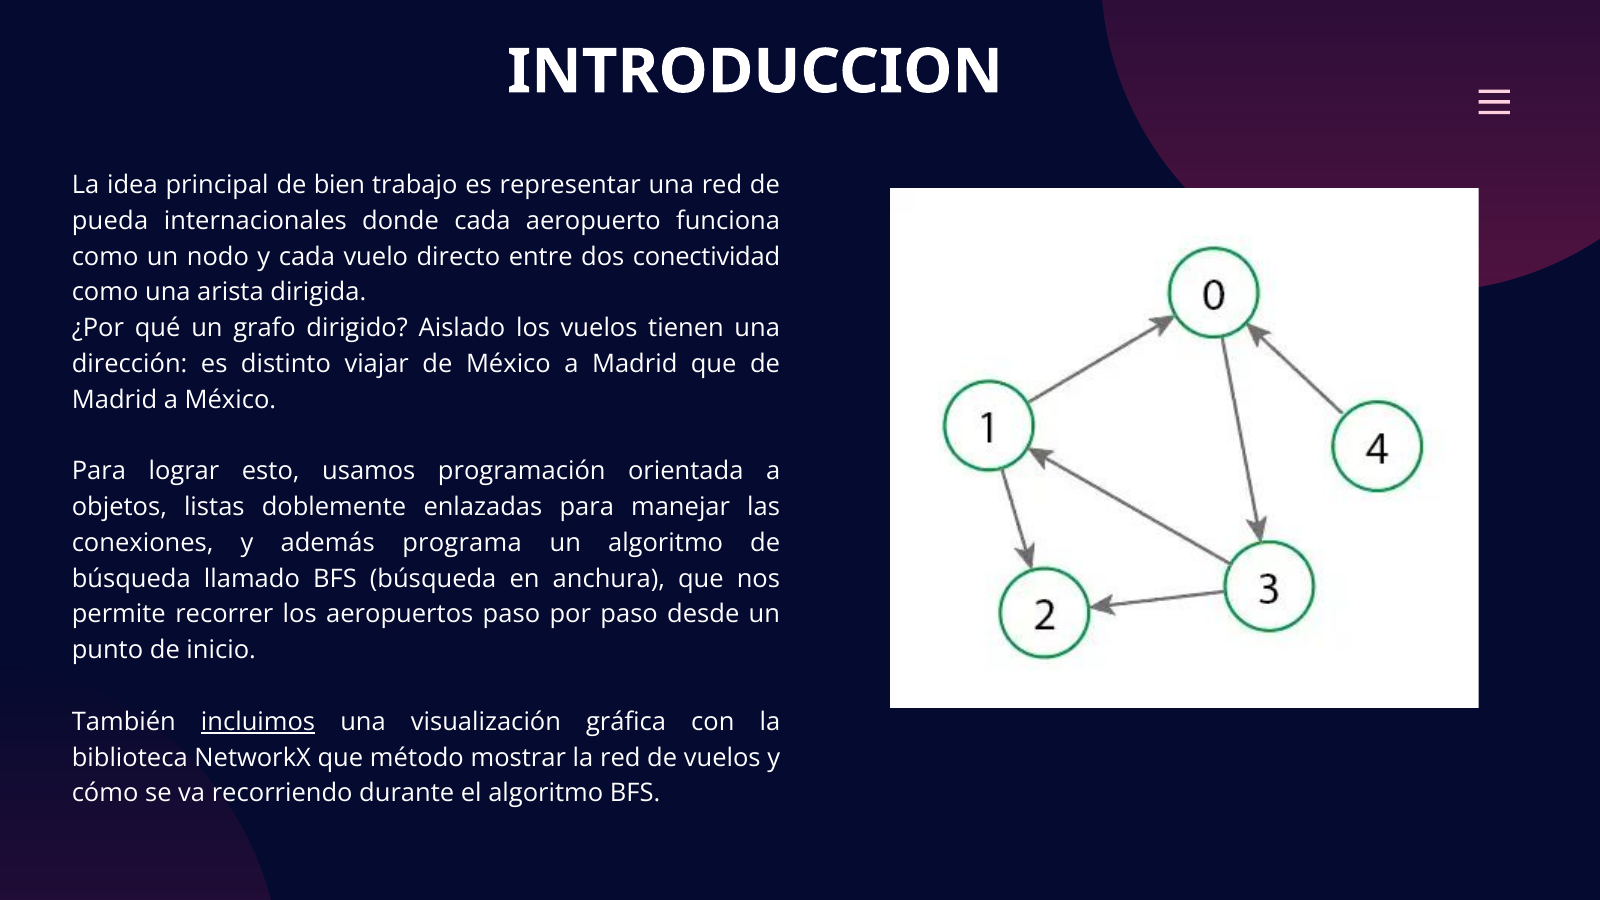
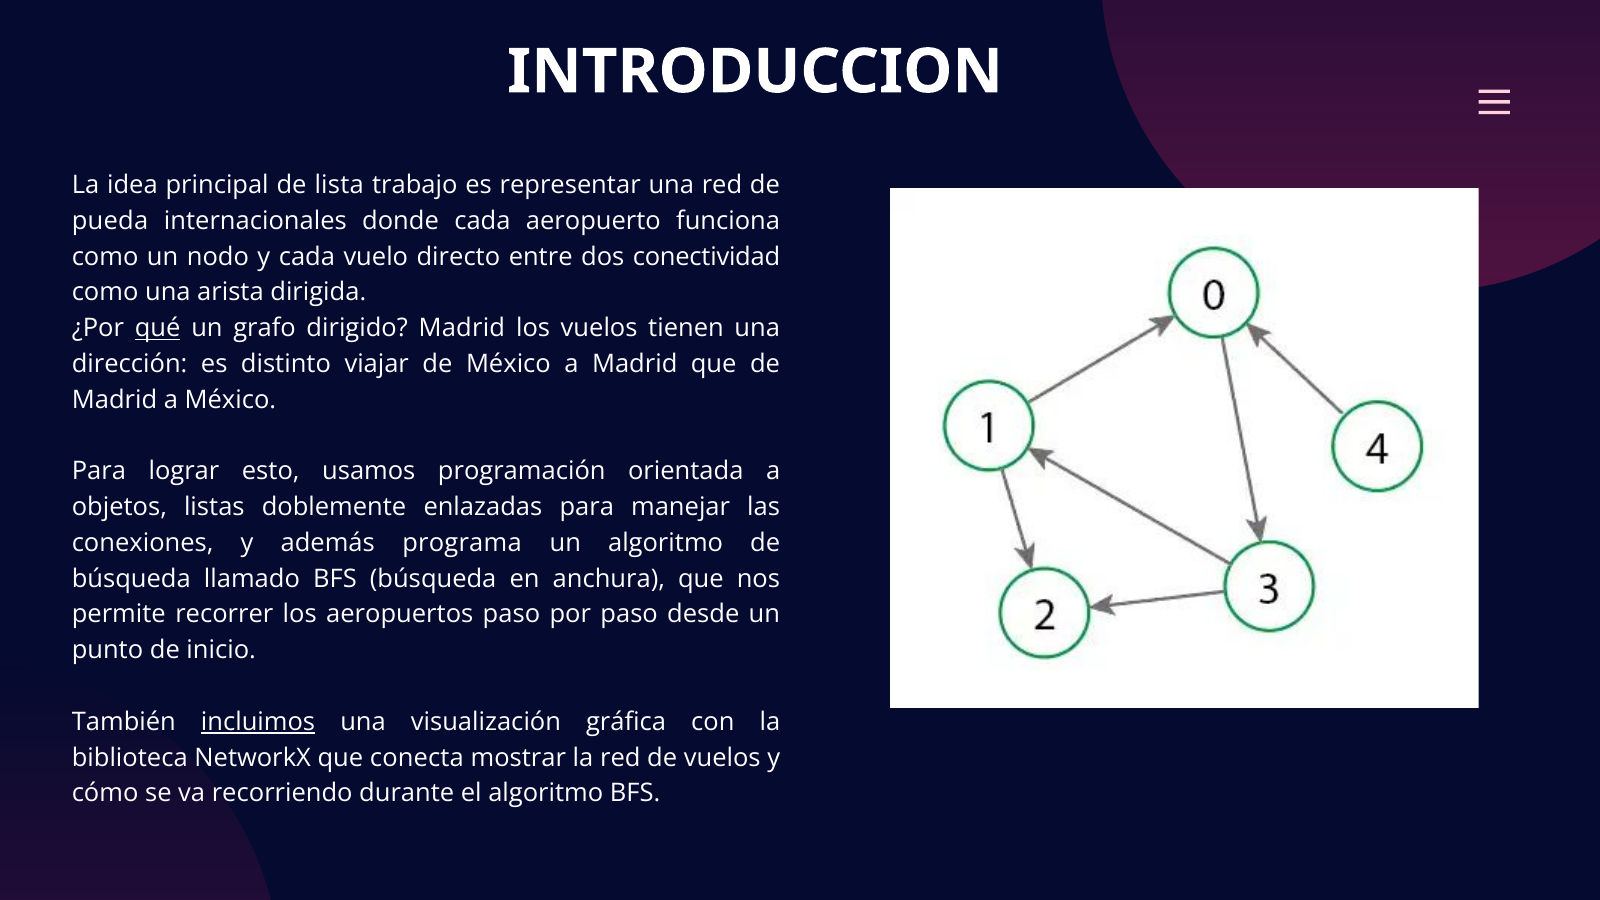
bien: bien -> lista (339, 185)
qué underline: none -> present (158, 328)
dirigido Aislado: Aislado -> Madrid (462, 328)
método: método -> conecta (417, 758)
